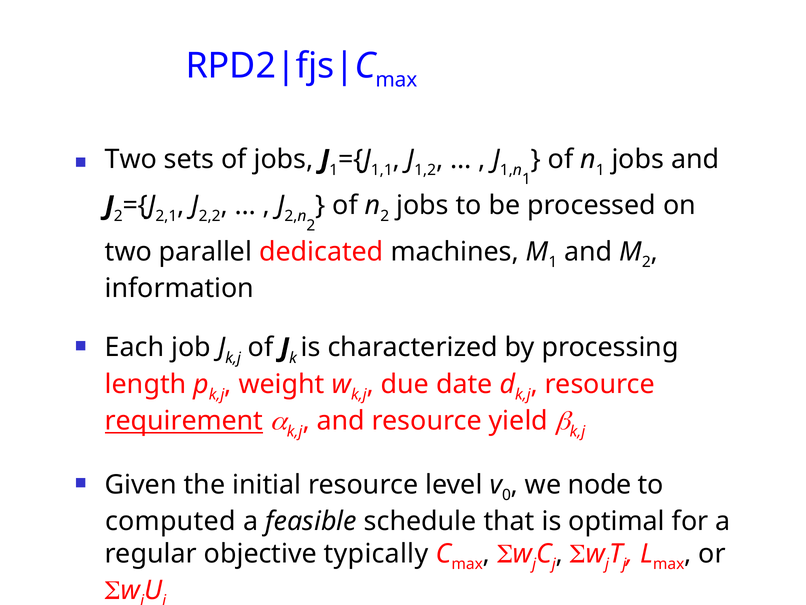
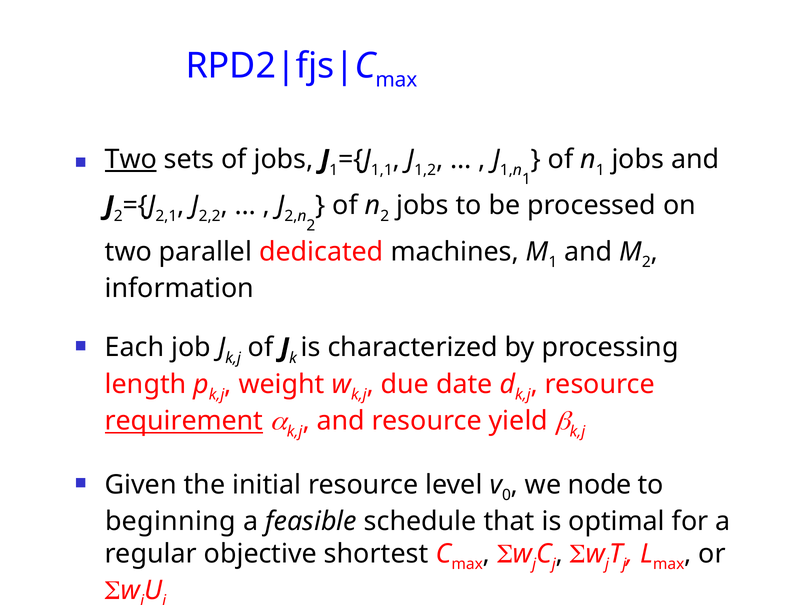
Two underline: none -> present (131, 159)
computed: computed -> beginning (170, 521)
typically: typically -> shortest (376, 553)
